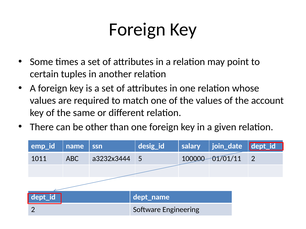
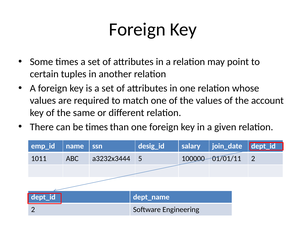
be other: other -> times (97, 127)
